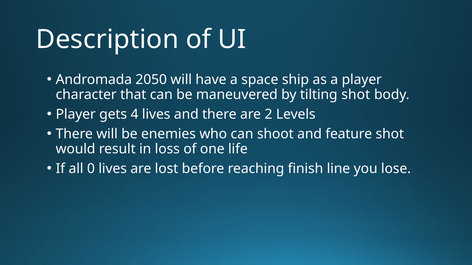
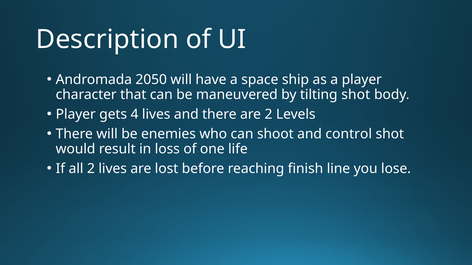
feature: feature -> control (349, 134)
all 0: 0 -> 2 (91, 169)
